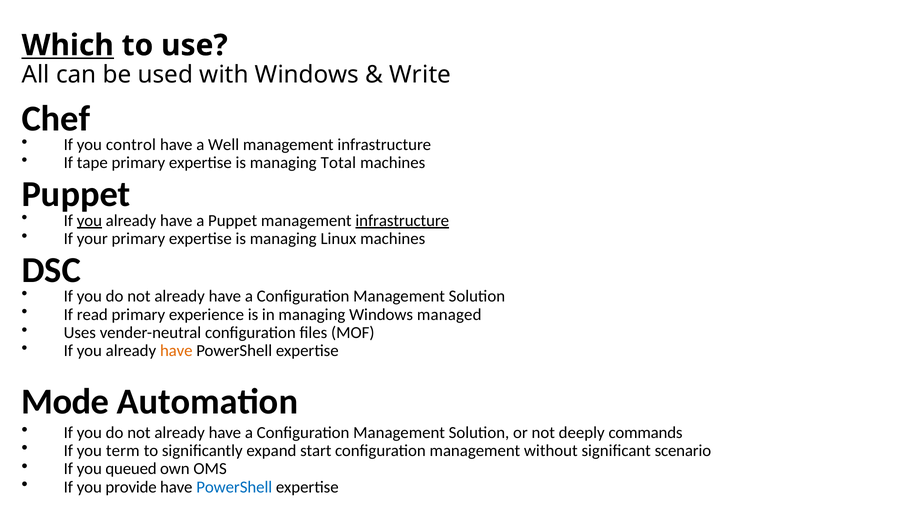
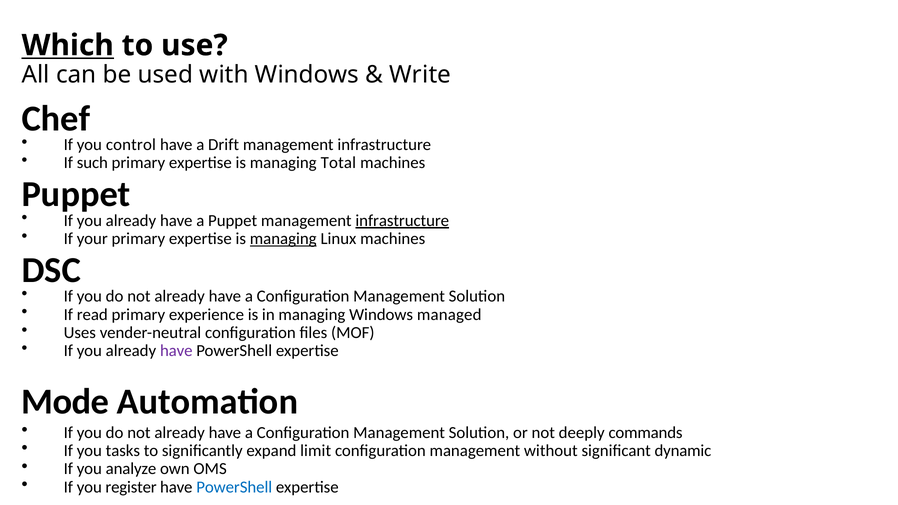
Well: Well -> Drift (224, 145)
tape: tape -> such (92, 163)
you underline: present -> none (89, 221)
managing underline: none -> present (283, 239)
have colour: orange -> purple (176, 351)
term: term -> tasks (123, 451)
start: start -> limit (316, 451)
scenario: scenario -> dynamic (683, 451)
queued: queued -> analyze (131, 469)
provide: provide -> register (131, 487)
